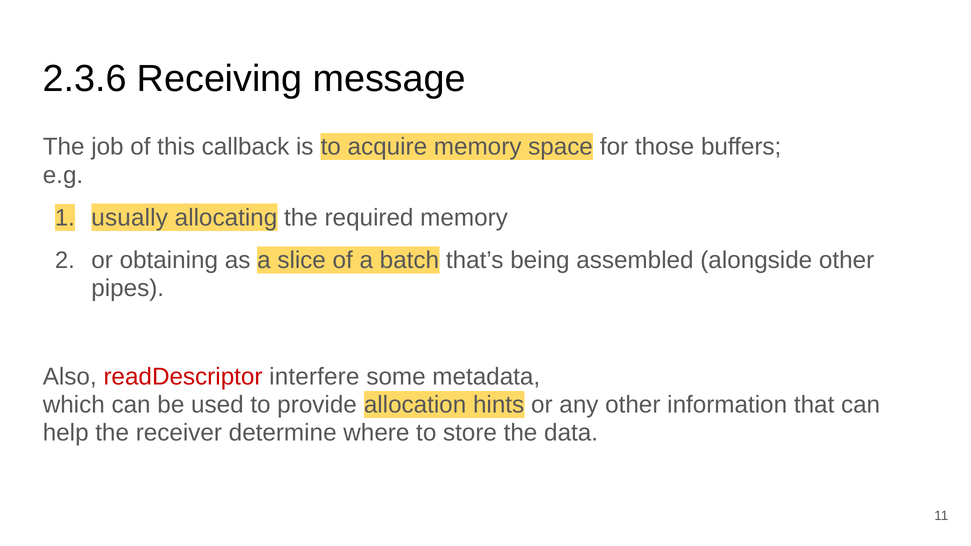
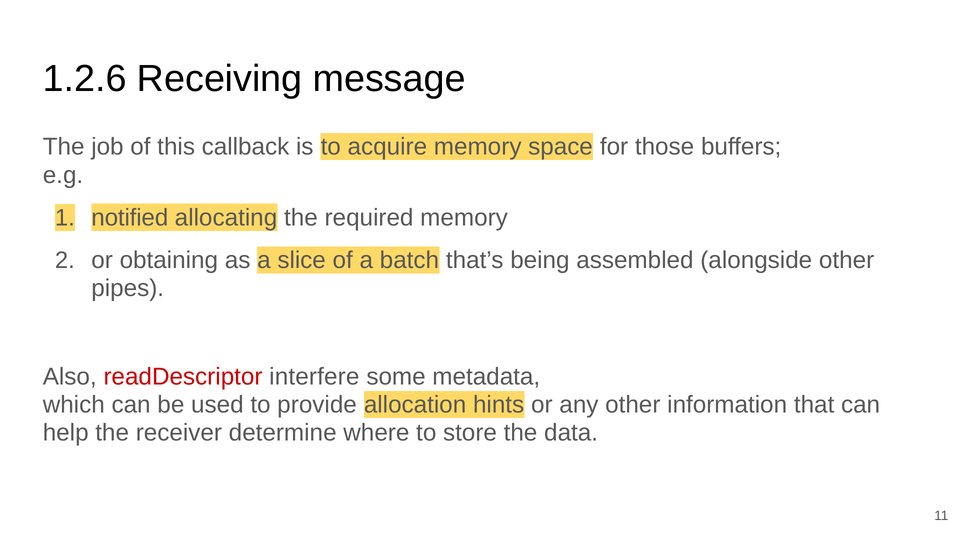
2.3.6: 2.3.6 -> 1.2.6 (85, 79)
usually: usually -> notified (130, 218)
